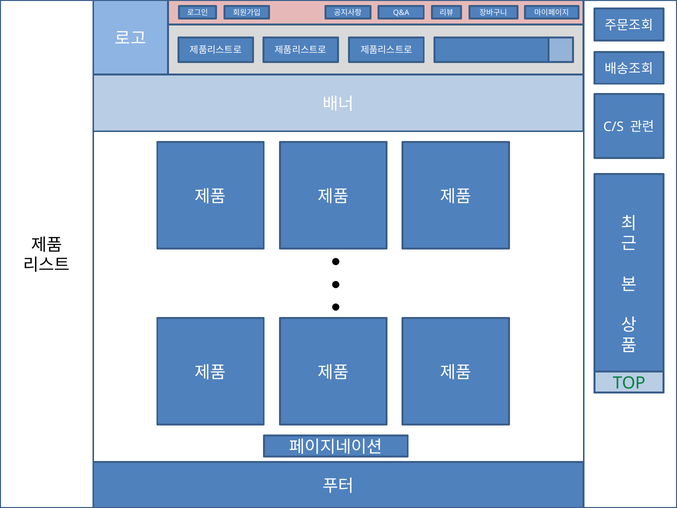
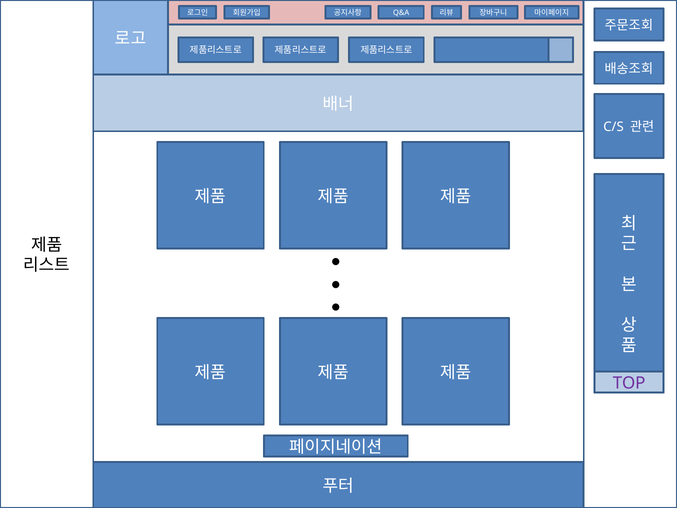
TOP colour: green -> purple (629, 383)
